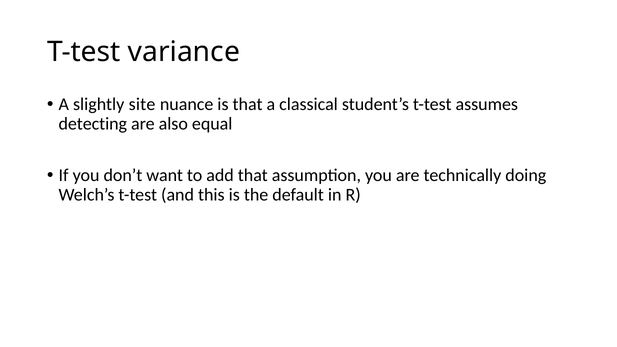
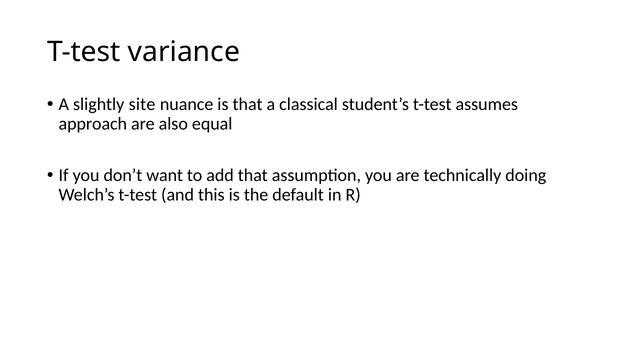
detecting: detecting -> approach (93, 124)
